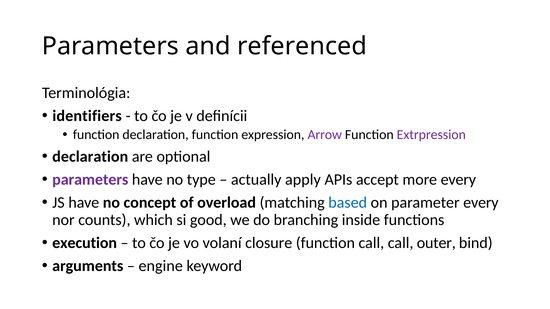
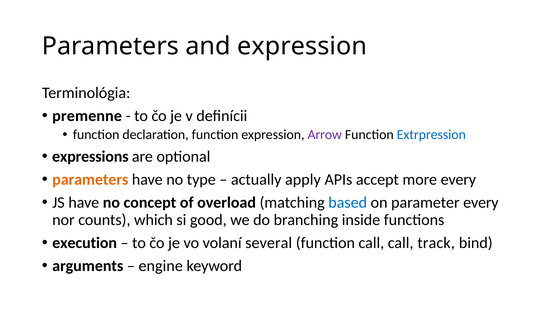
and referenced: referenced -> expression (302, 46)
identifiers: identifiers -> premenne (87, 116)
Extrpression colour: purple -> blue (431, 135)
declaration: declaration -> expressions (90, 157)
parameters colour: purple -> orange (90, 180)
closure: closure -> several (269, 243)
outer: outer -> track (436, 243)
